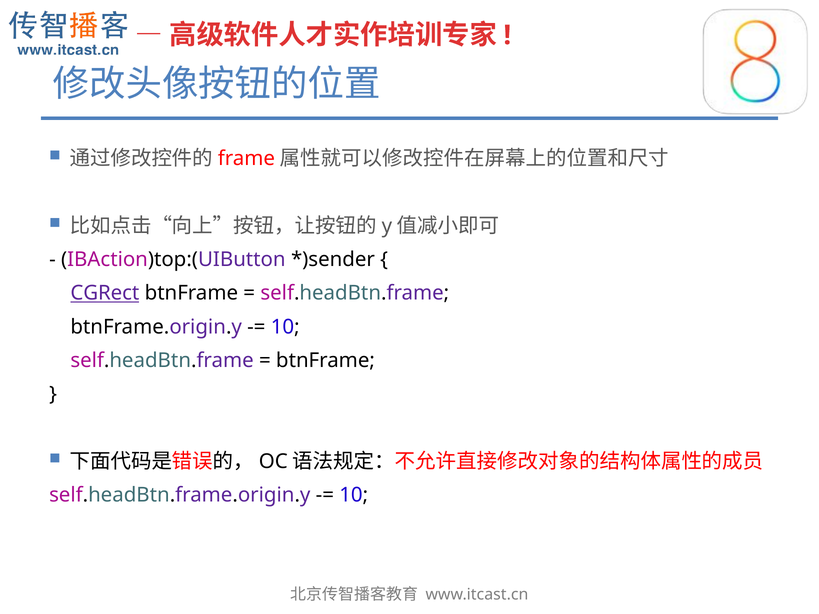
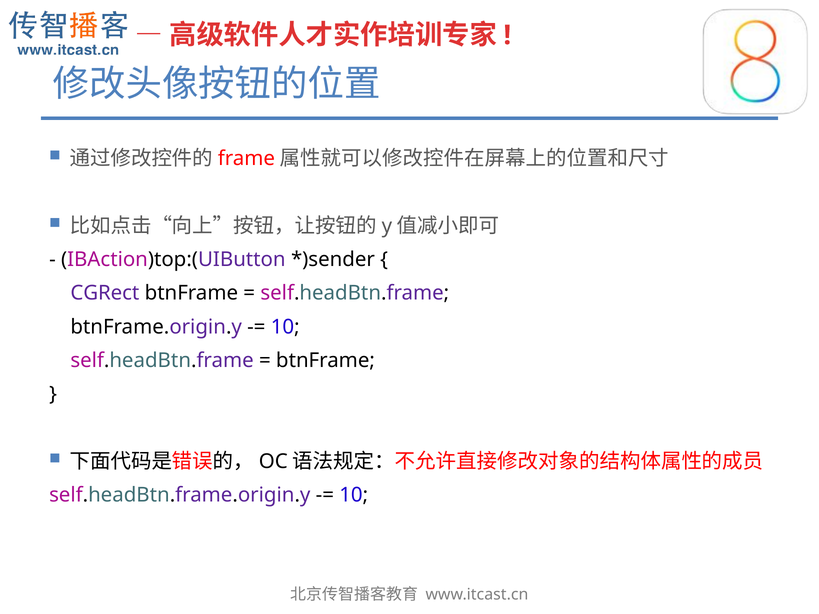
CGRect underline: present -> none (105, 293)
